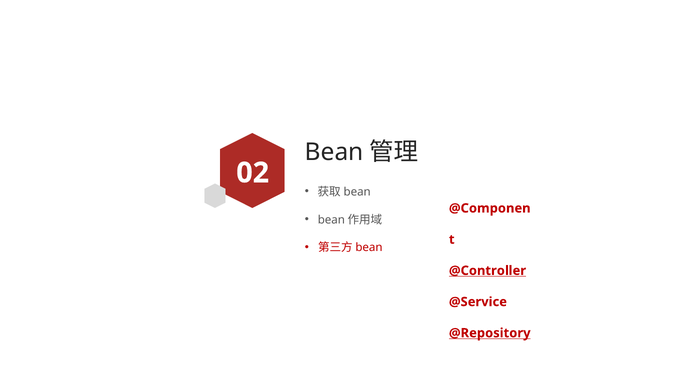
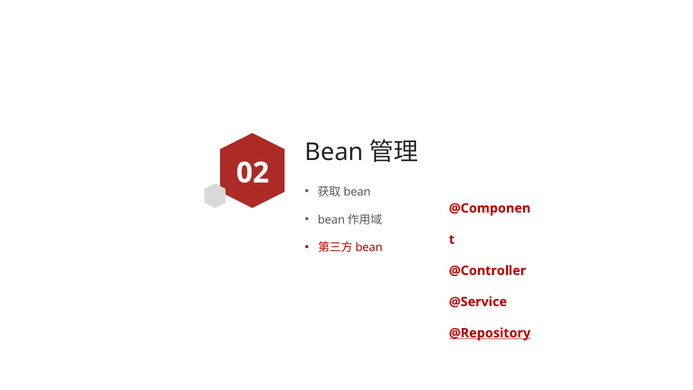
@Controller underline: present -> none (487, 271)
